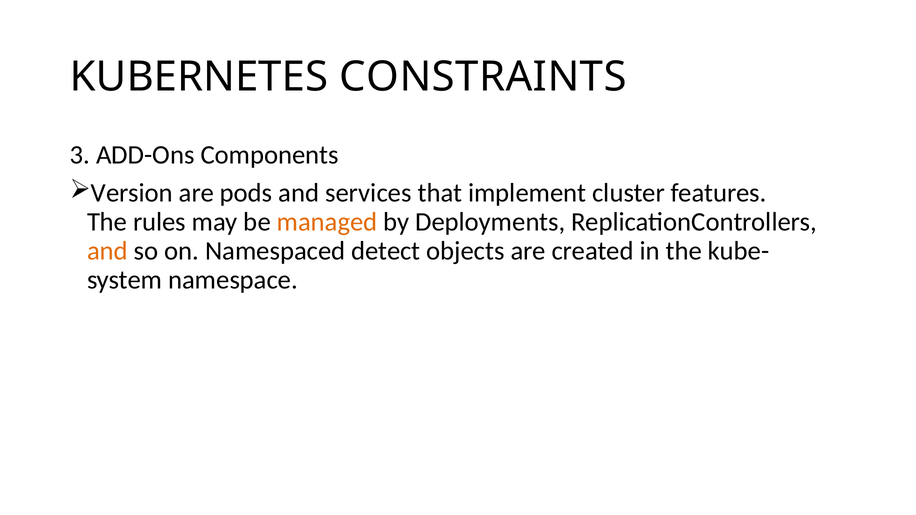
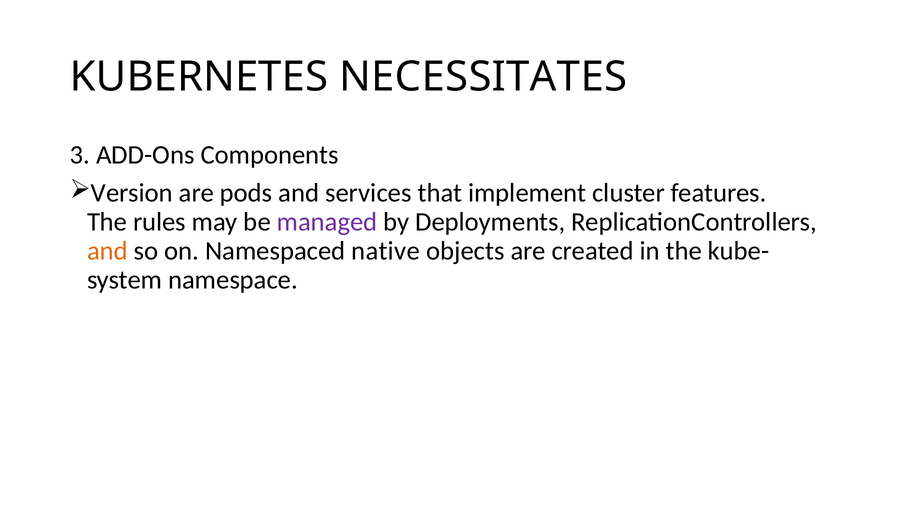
CONSTRAINTS: CONSTRAINTS -> NECESSITATES (483, 77)
managed colour: orange -> purple (327, 222)
detect: detect -> native (386, 251)
